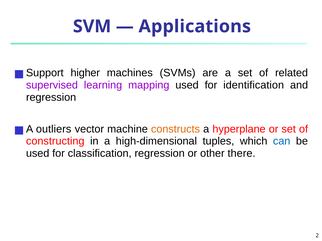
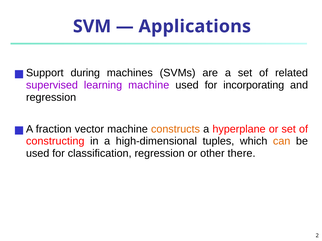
higher: higher -> during (85, 73)
learning mapping: mapping -> machine (149, 85)
identification: identification -> incorporating (254, 85)
outliers: outliers -> fraction (54, 129)
can colour: blue -> orange (282, 141)
